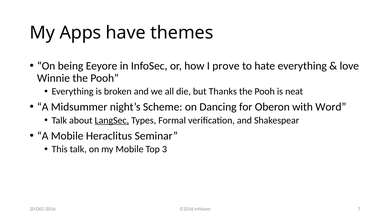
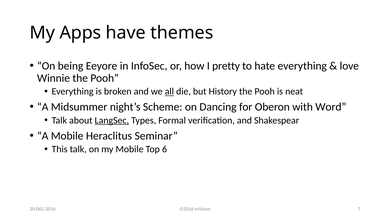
prove: prove -> pretty (226, 66)
all underline: none -> present (169, 92)
Thanks: Thanks -> History (223, 92)
3: 3 -> 6 (164, 149)
